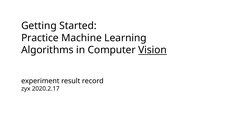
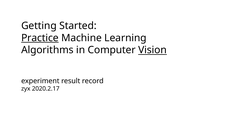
Practice underline: none -> present (40, 38)
